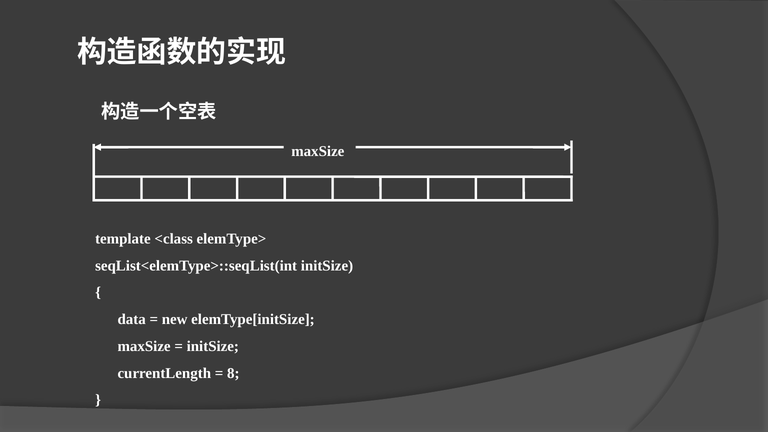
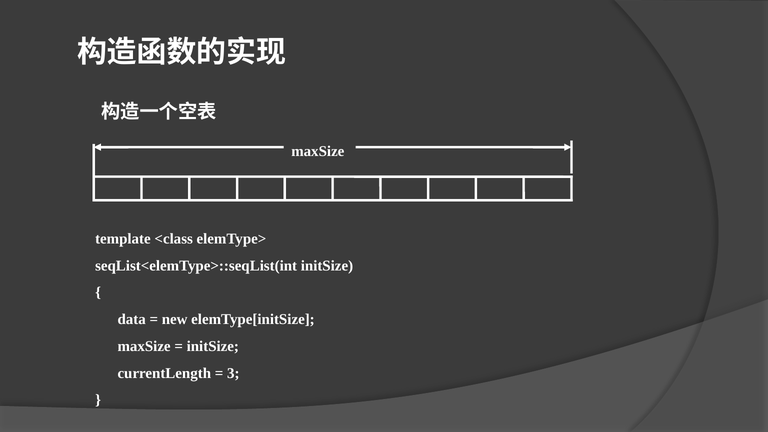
8: 8 -> 3 (233, 373)
